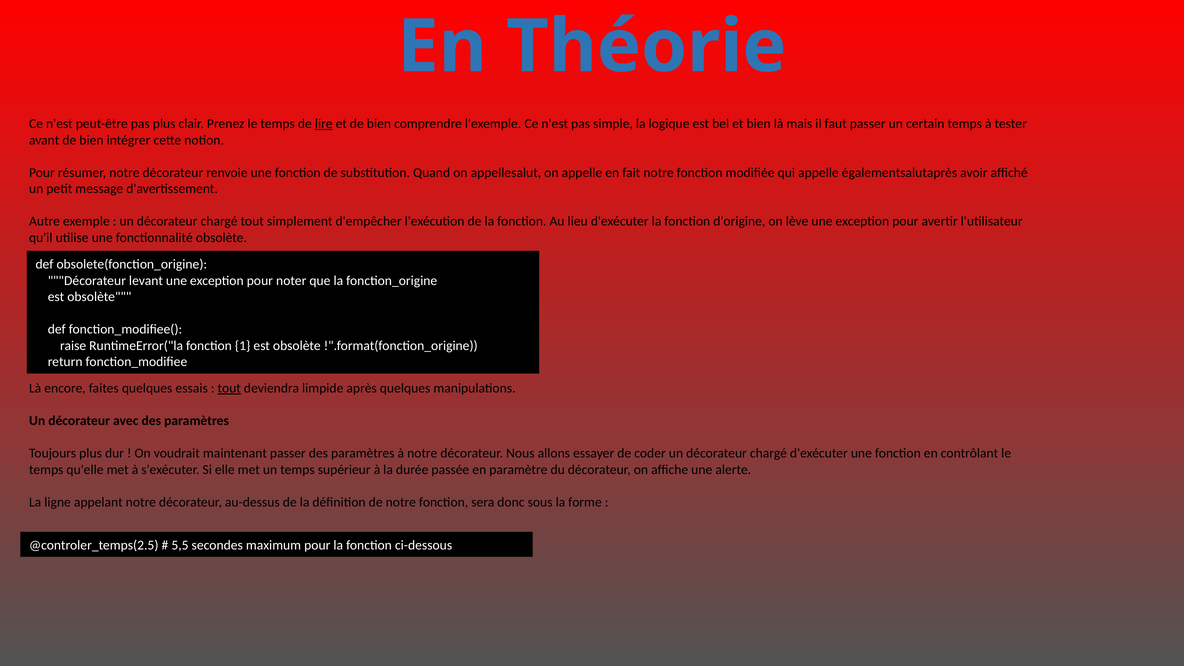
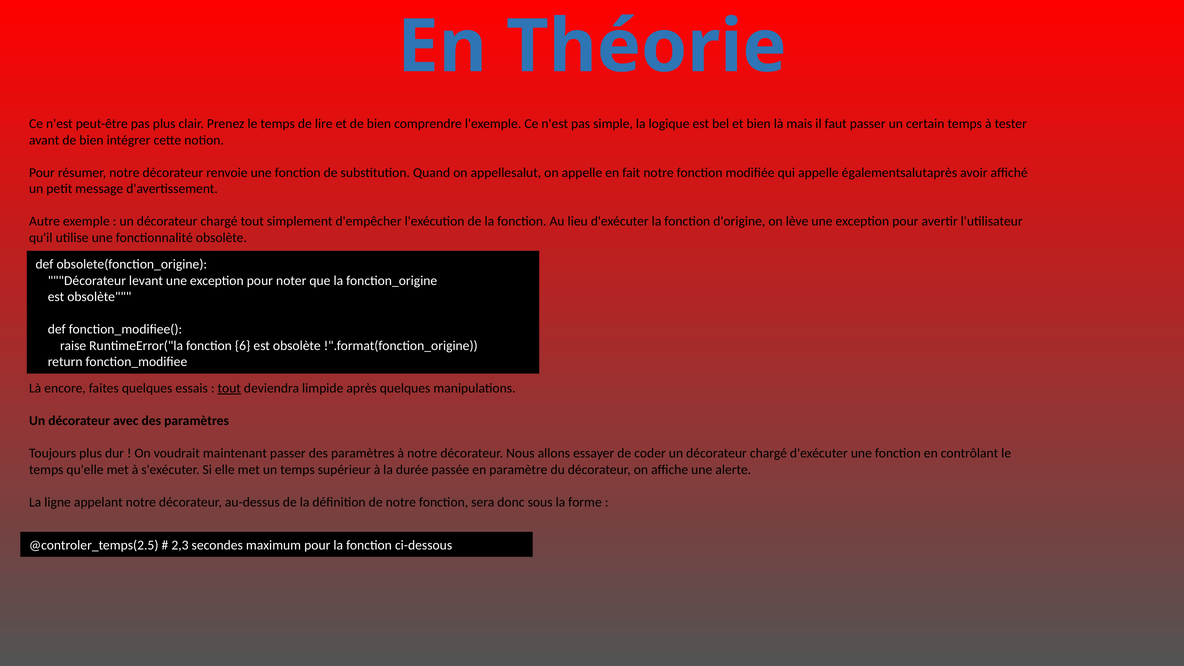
lire underline: present -> none (324, 124)
1: 1 -> 6 (243, 346)
5,5: 5,5 -> 2,3 (180, 545)
